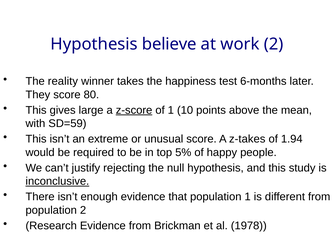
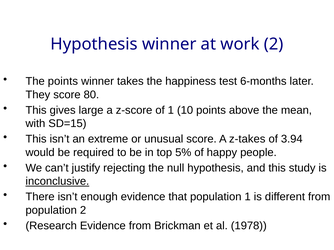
Hypothesis believe: believe -> winner (169, 44)
The reality: reality -> points (63, 81)
z-score underline: present -> none (134, 110)
SD=59: SD=59 -> SD=15 (67, 124)
1.94: 1.94 -> 3.94 (292, 139)
